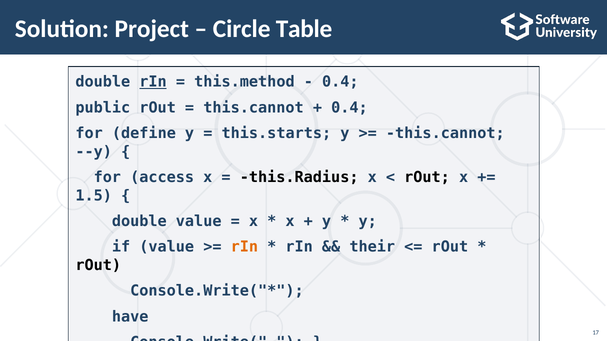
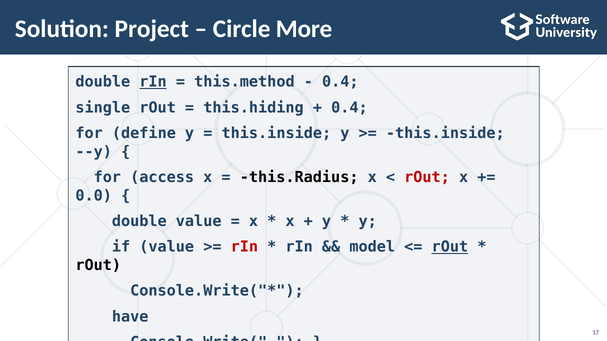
Table: Table -> More (304, 29)
public: public -> single (103, 108)
this.cannot: this.cannot -> this.hiding (254, 108)
this.starts: this.starts -> this.inside (276, 134)
this.cannot: this.cannot -> this.inside (445, 134)
rOut colour: black -> red (427, 178)
1.5: 1.5 -> 0.0 (94, 196)
rIn colour: orange -> red (244, 247)
their: their -> model (372, 247)
rOut underline: none -> present (450, 247)
